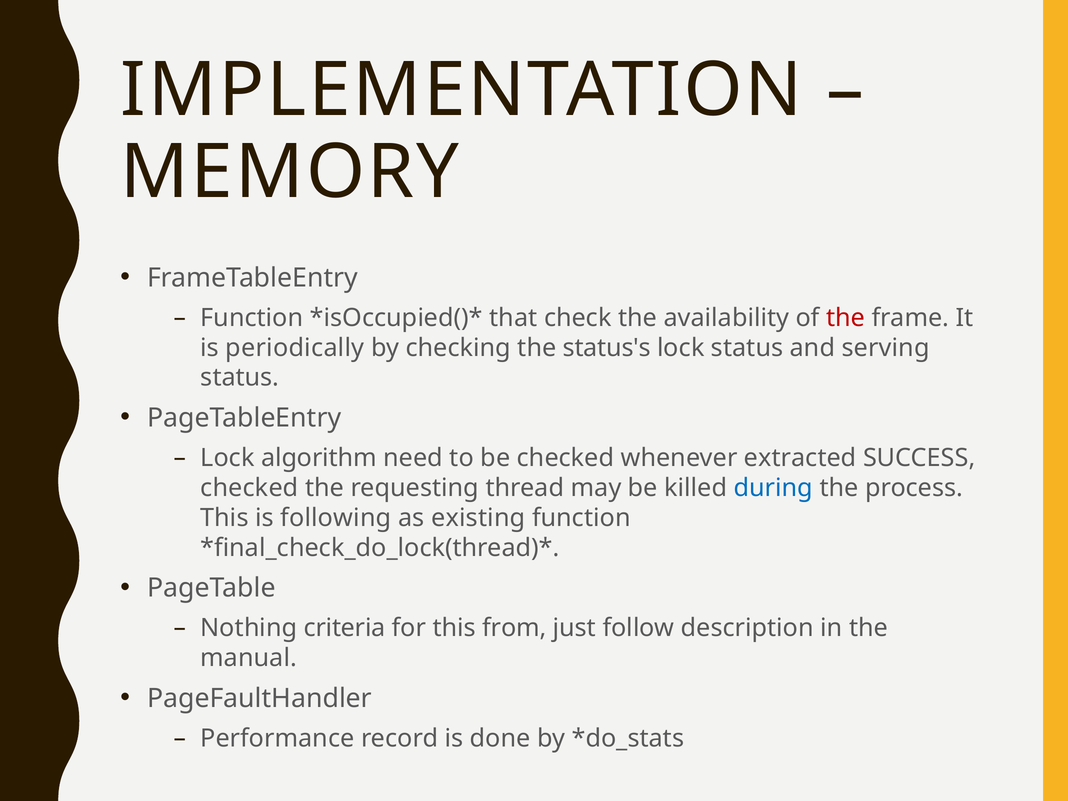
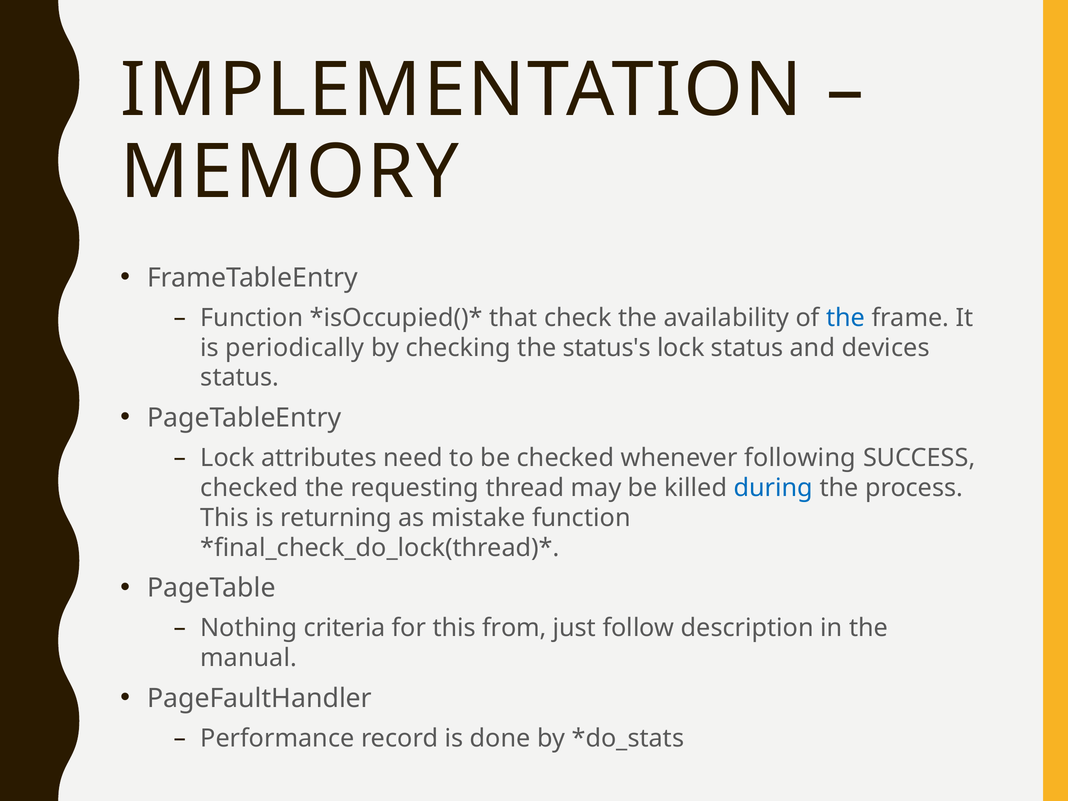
the colour: red -> blue (846, 318)
serving: serving -> devices (886, 348)
algorithm: algorithm -> attributes (319, 458)
extracted: extracted -> following (800, 458)
following: following -> returning (336, 518)
existing: existing -> mistake (478, 518)
